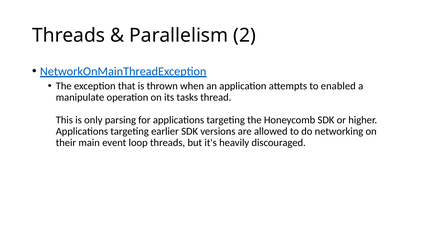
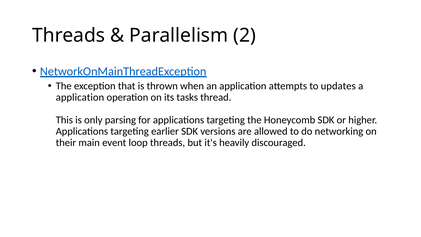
enabled: enabled -> updates (338, 86)
manipulate: manipulate -> application (80, 97)
